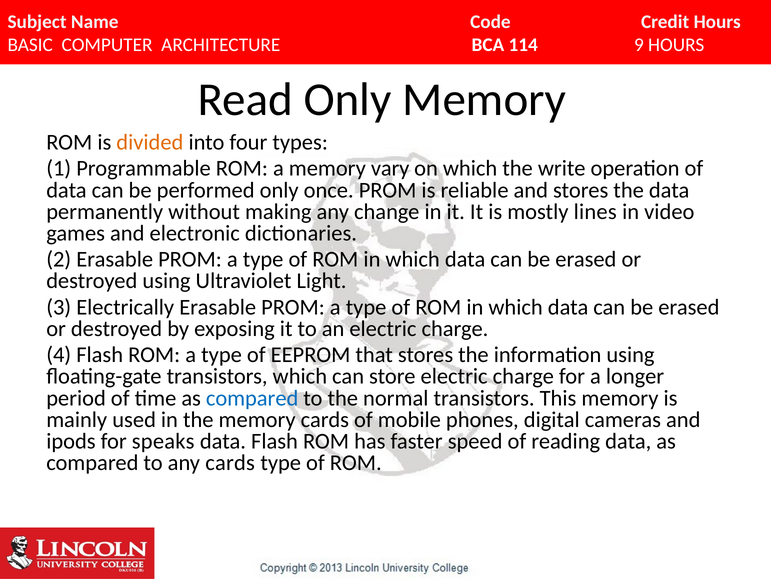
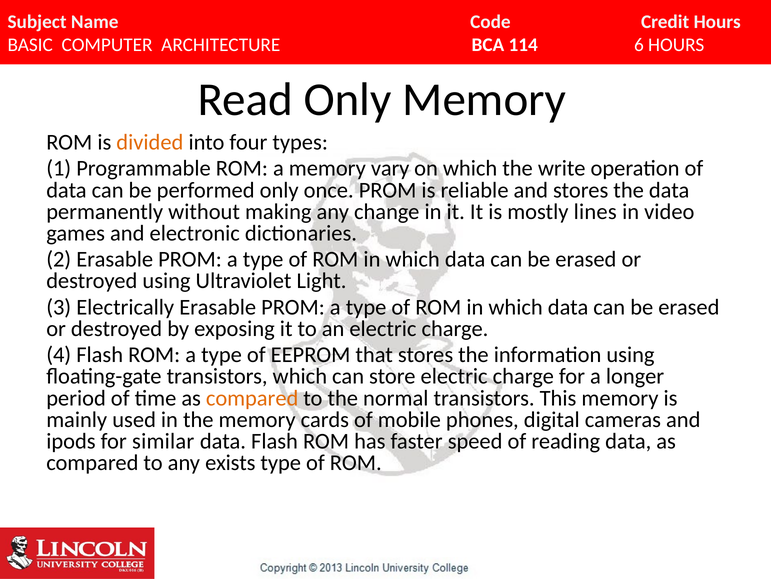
9: 9 -> 6 (639, 45)
compared colour: blue -> orange (252, 398)
speaks: speaks -> similar (163, 441)
any cards: cards -> exists (230, 462)
